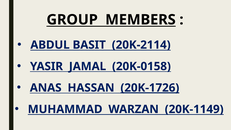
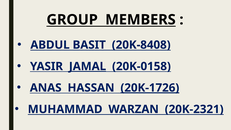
20K-2114: 20K-2114 -> 20K-8408 (141, 45)
JAMAL underline: none -> present (88, 66)
20K-1149: 20K-1149 -> 20K-2321 (194, 109)
